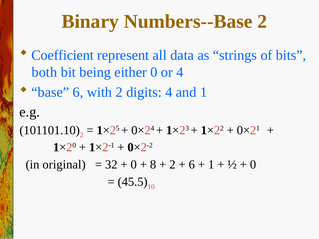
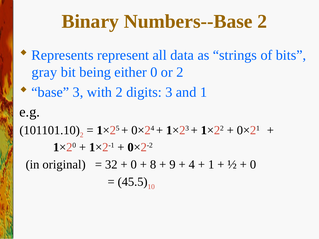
Coefficient: Coefficient -> Represents (63, 55)
both: both -> gray (44, 72)
or 4: 4 -> 2 (180, 72)
base 6: 6 -> 3 (78, 92)
digits 4: 4 -> 3 (169, 92)
2: 2 -> 9 (172, 165)
6: 6 -> 4 (192, 165)
